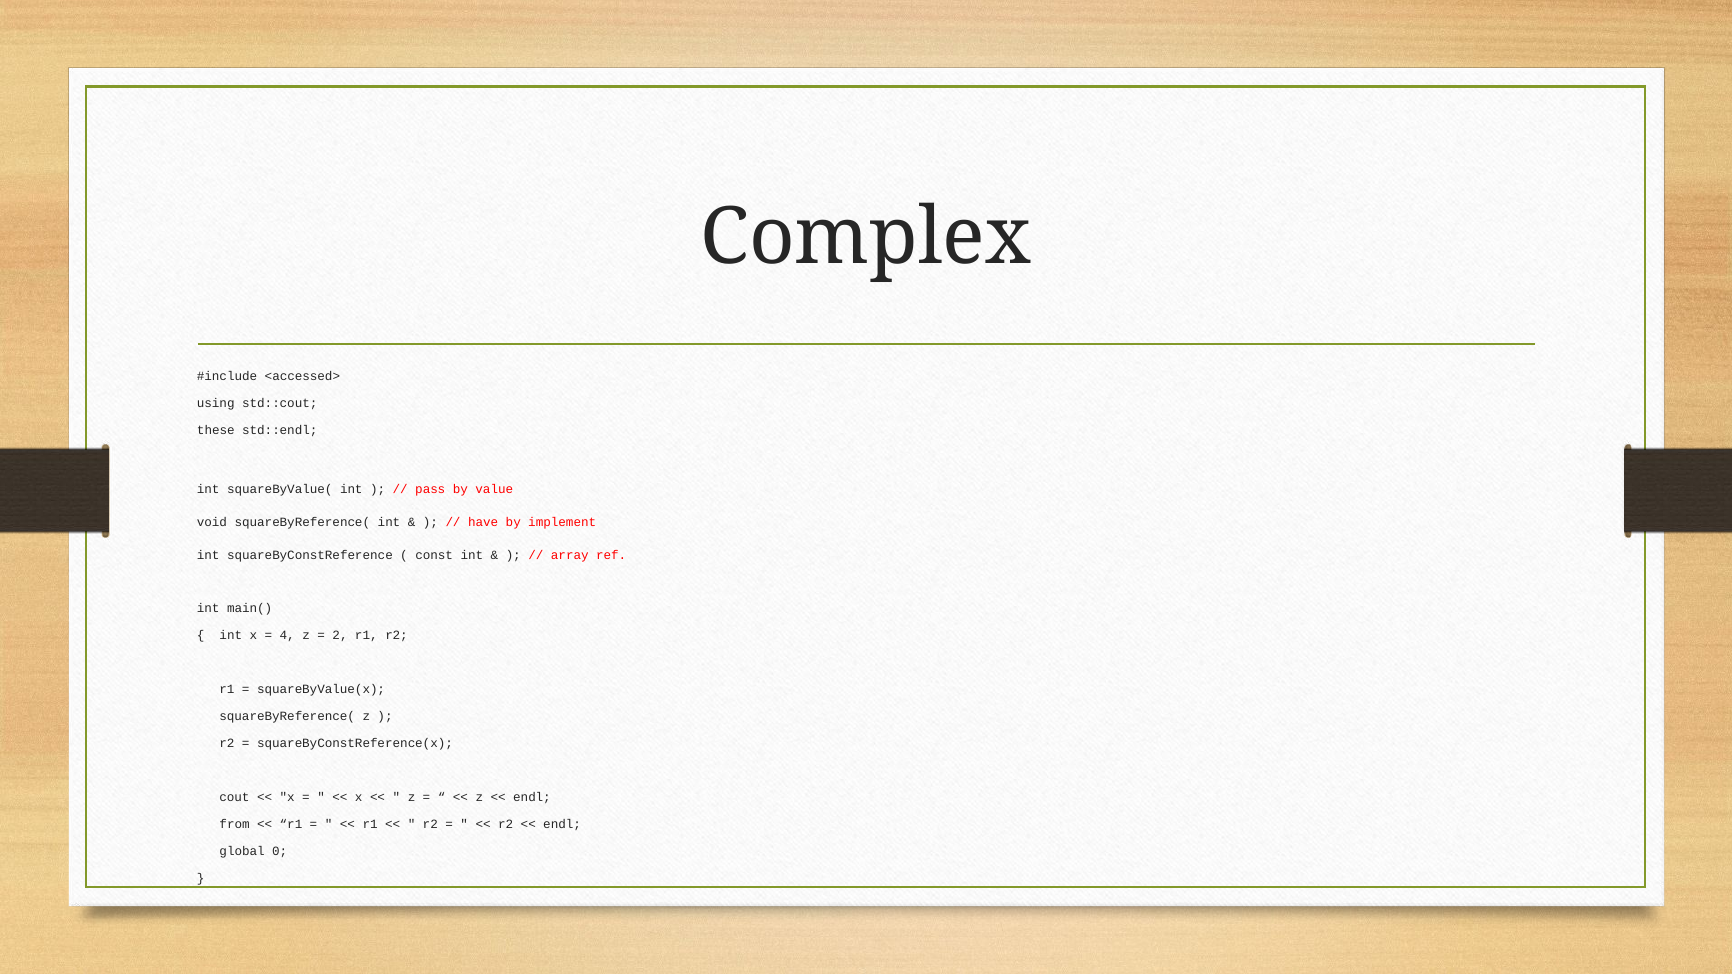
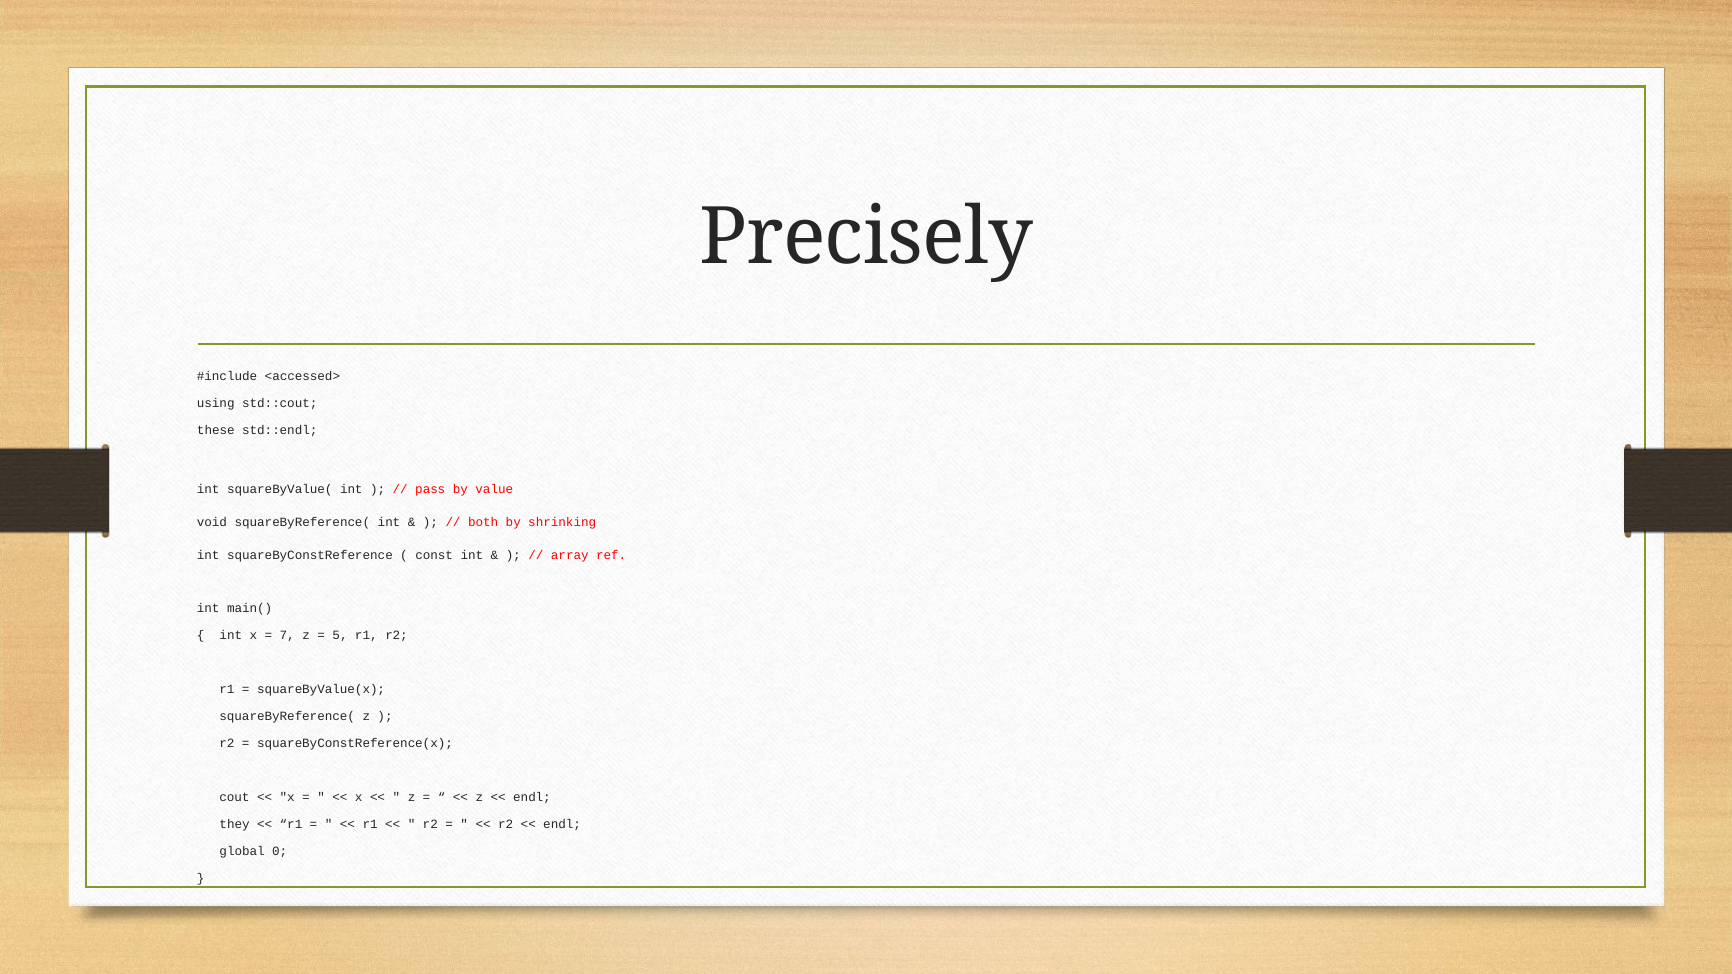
Complex: Complex -> Precisely (866, 238)
have: have -> both (483, 522)
implement: implement -> shrinking (562, 522)
4: 4 -> 7 (287, 636)
2: 2 -> 5 (340, 636)
from: from -> they (235, 825)
